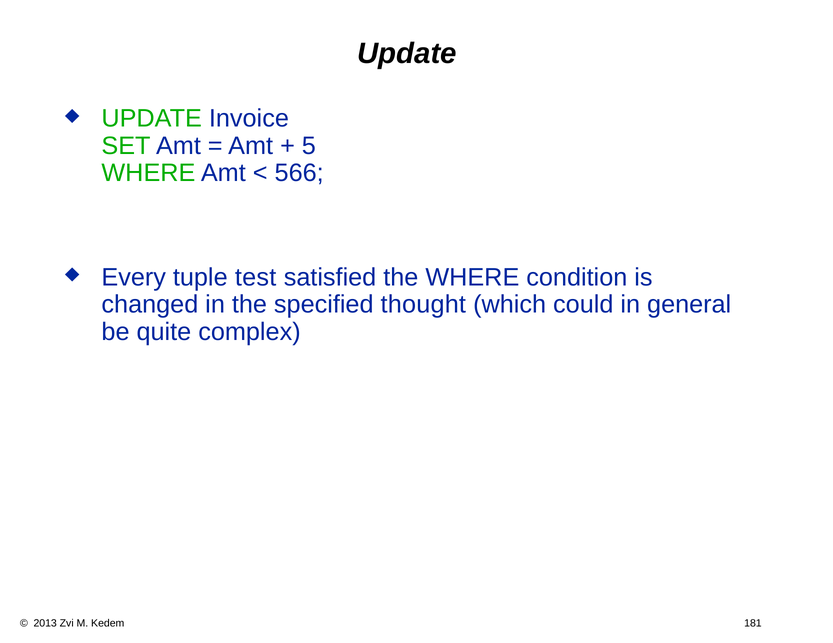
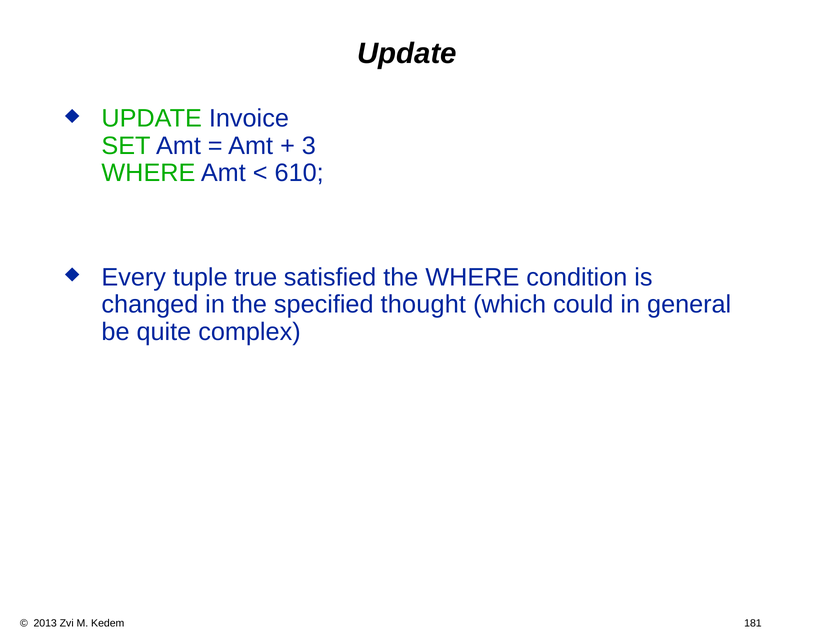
5: 5 -> 3 (309, 146)
566: 566 -> 610 (299, 173)
test: test -> true (256, 278)
